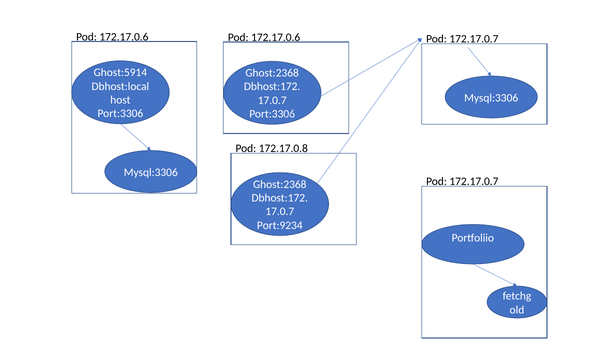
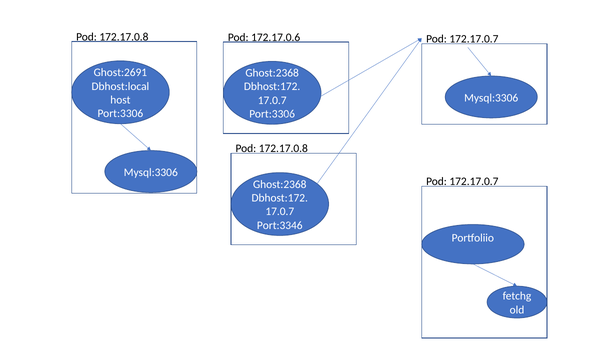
172.17.0.6: 172.17.0.6 -> 172.17.0.8 (124, 37)
Ghost:5914: Ghost:5914 -> Ghost:2691 (120, 72)
Port:9234: Port:9234 -> Port:3346 (280, 225)
